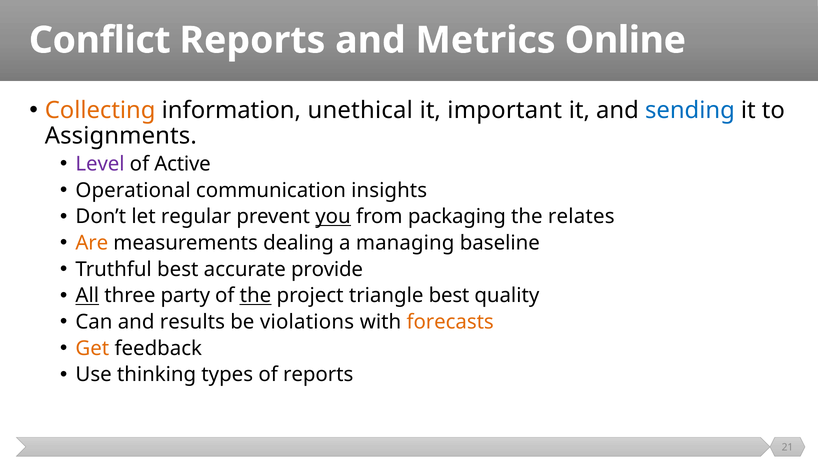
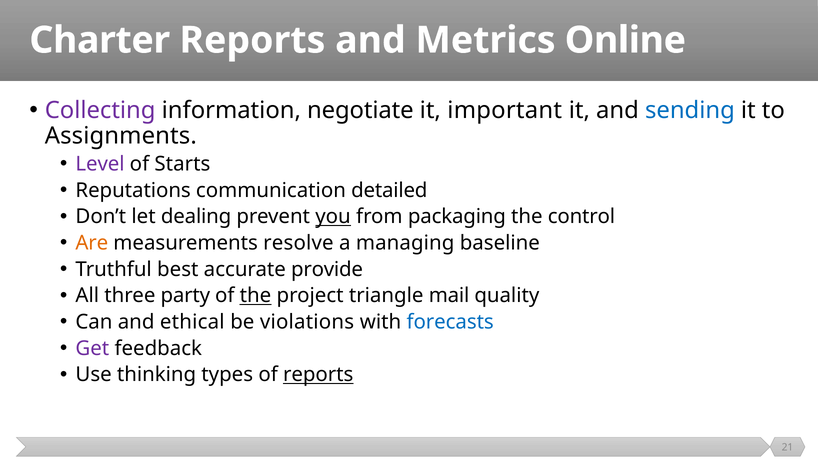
Conflict: Conflict -> Charter (100, 40)
Collecting colour: orange -> purple (100, 110)
unethical: unethical -> negotiate (360, 110)
Active: Active -> Starts (182, 164)
Operational: Operational -> Reputations (133, 190)
insights: insights -> detailed (389, 190)
regular: regular -> dealing (196, 217)
relates: relates -> control (581, 217)
dealing: dealing -> resolve (298, 243)
All underline: present -> none (87, 296)
triangle best: best -> mail (449, 296)
results: results -> ethical (192, 322)
forecasts colour: orange -> blue (450, 322)
Get colour: orange -> purple (92, 348)
reports underline: none -> present (318, 375)
